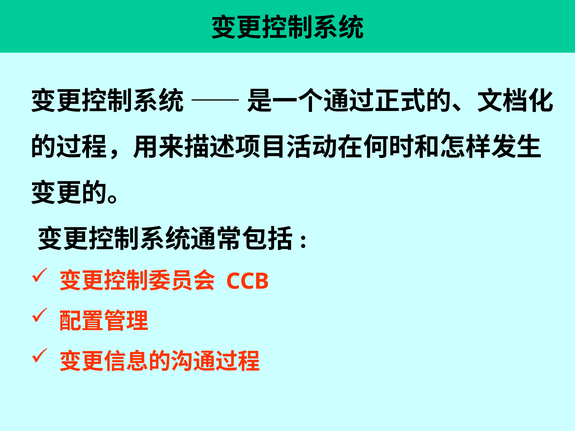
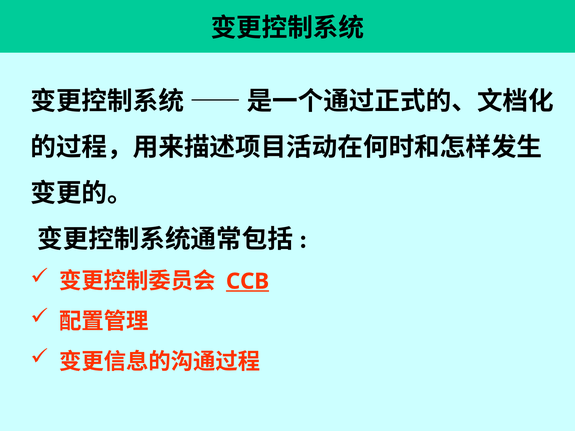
CCB underline: none -> present (248, 281)
